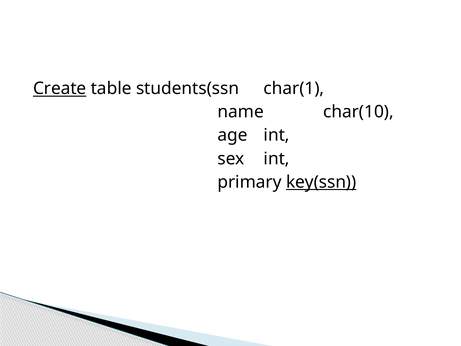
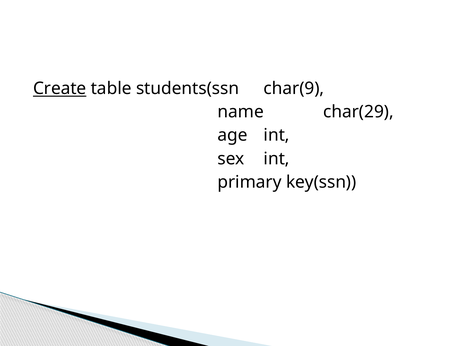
char(1: char(1 -> char(9 (294, 89)
char(10: char(10 -> char(29 (358, 112)
key(ssn underline: present -> none (321, 182)
